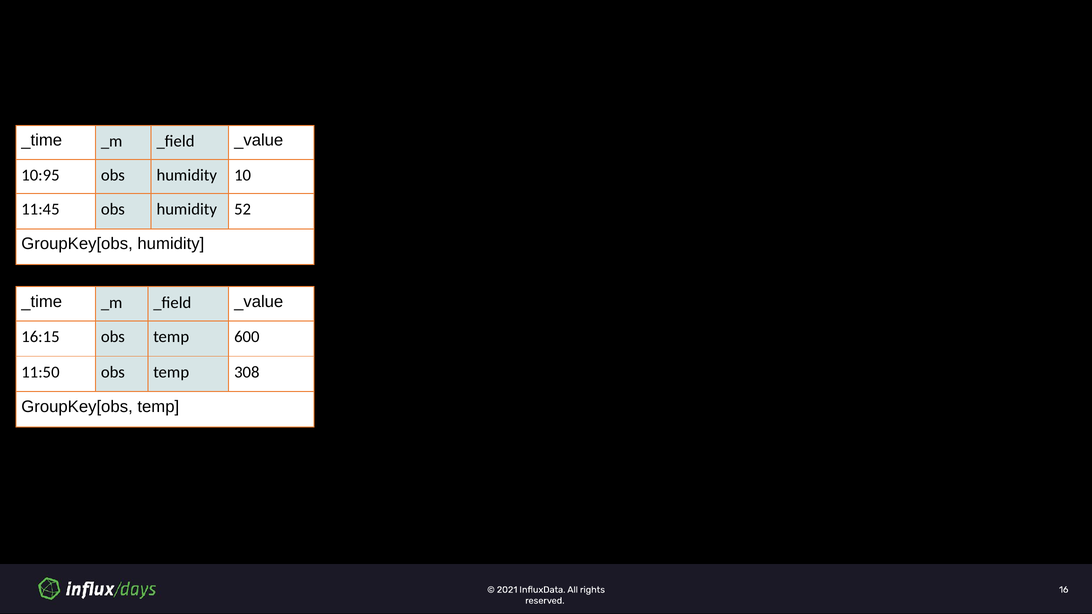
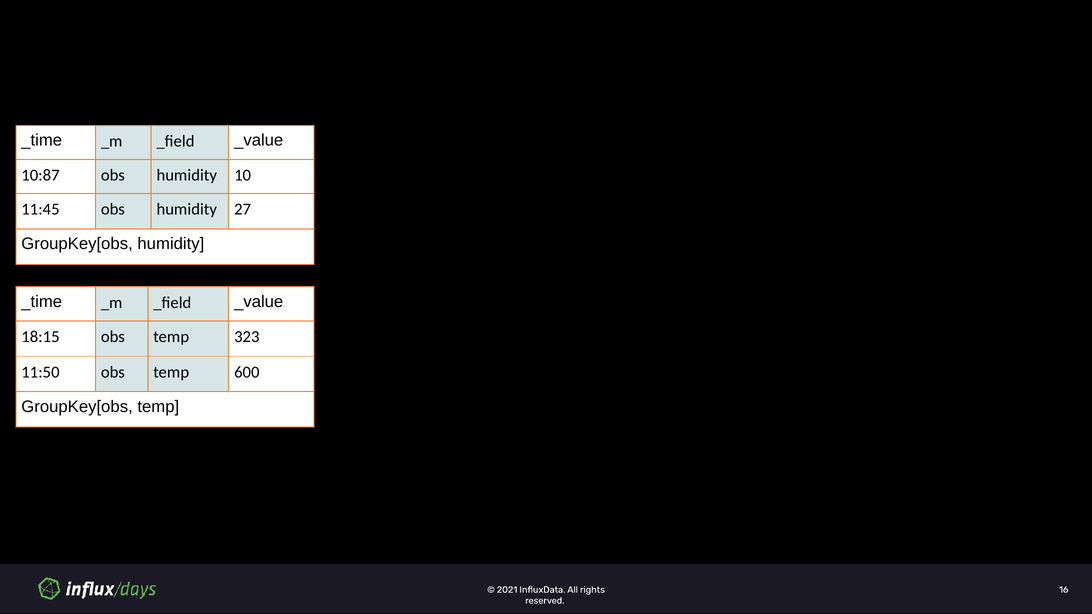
10:95: 10:95 -> 10:87 (40, 175)
52: 52 -> 27 (243, 210)
16:15: 16:15 -> 18:15 (40, 337)
600: 600 -> 323 (247, 337)
308: 308 -> 600 (247, 372)
